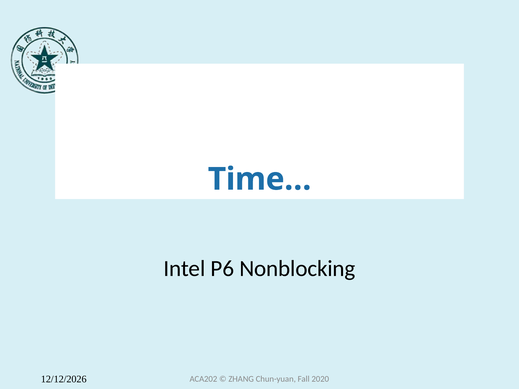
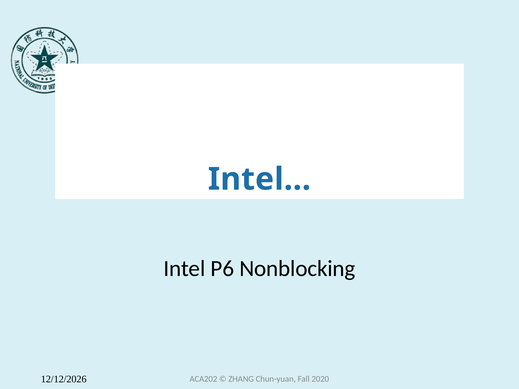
Time…: Time… -> Intel… (259, 179)
